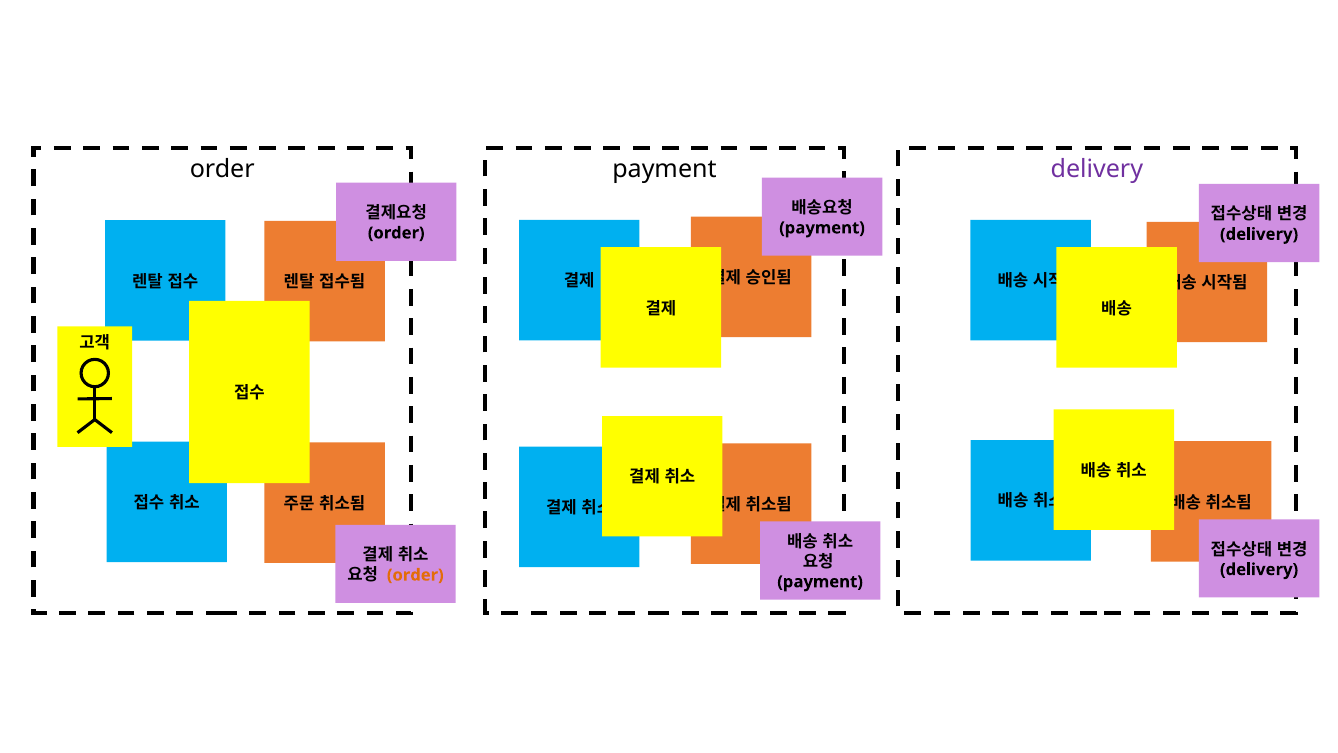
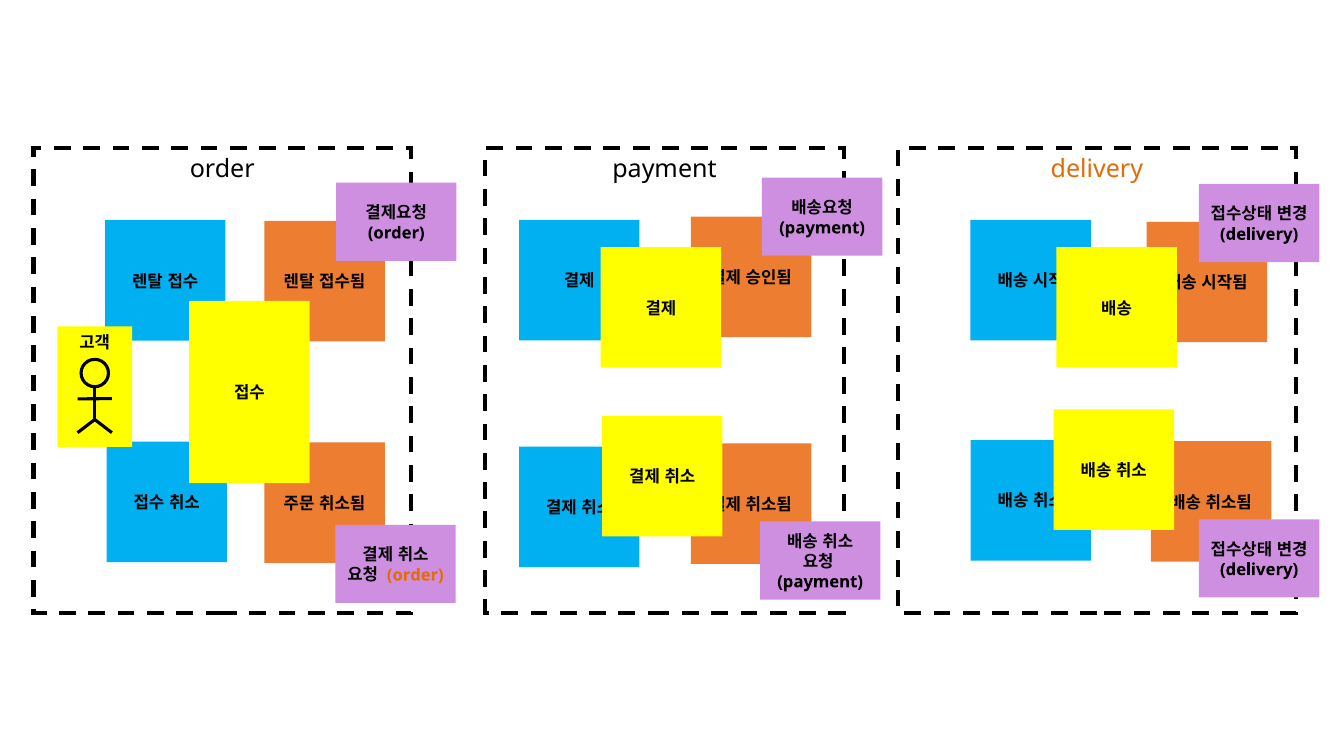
delivery colour: purple -> orange (1097, 170)
